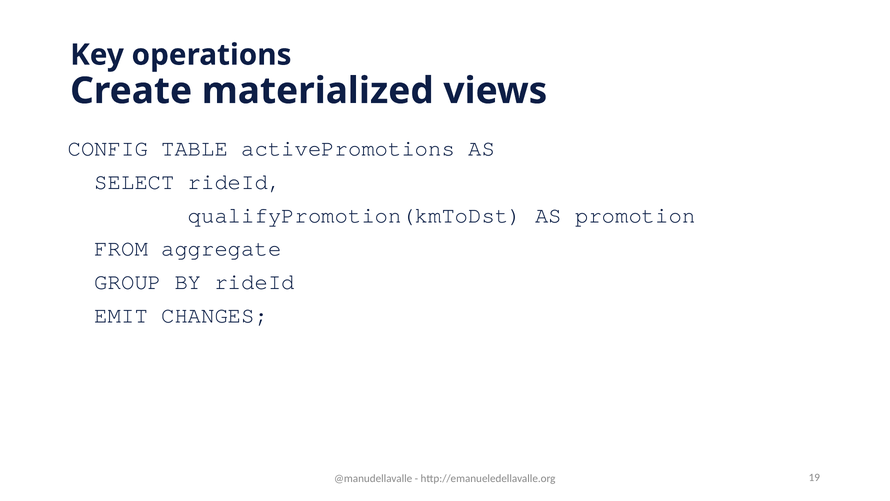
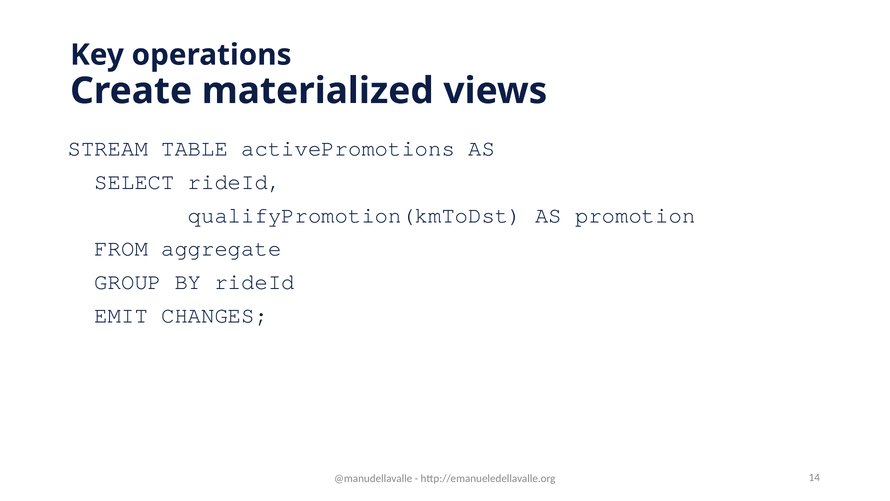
CONFIG: CONFIG -> STREAM (108, 148)
19: 19 -> 14 (814, 477)
